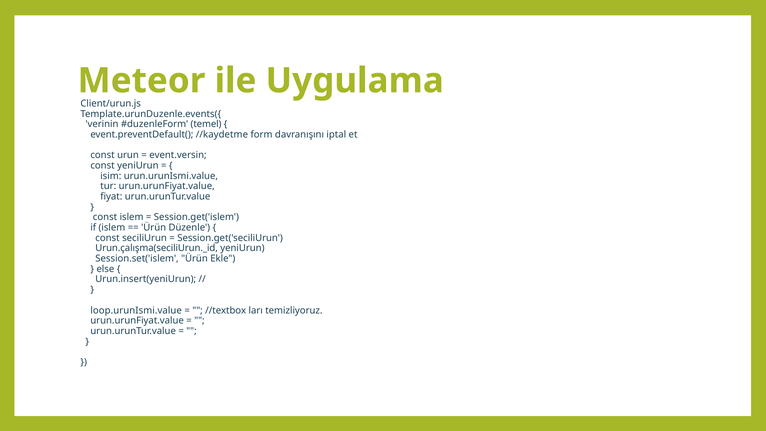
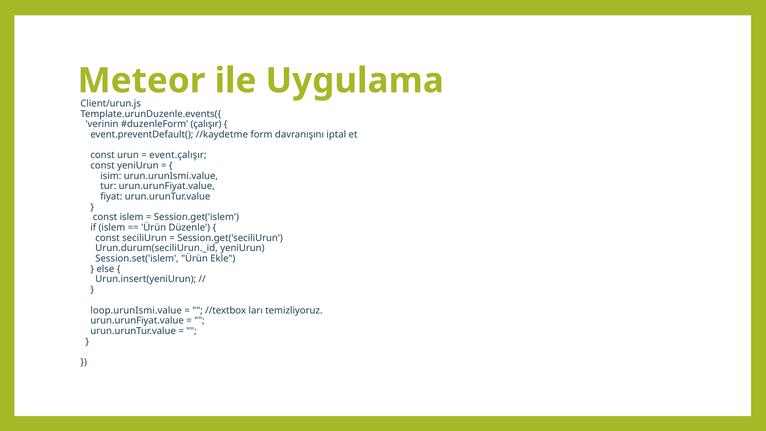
temel: temel -> çalışır (206, 124)
event.versin: event.versin -> event.çalışır (178, 155)
Urun.çalışma(seciliUrun._id: Urun.çalışma(seciliUrun._id -> Urun.durum(seciliUrun._id (157, 248)
